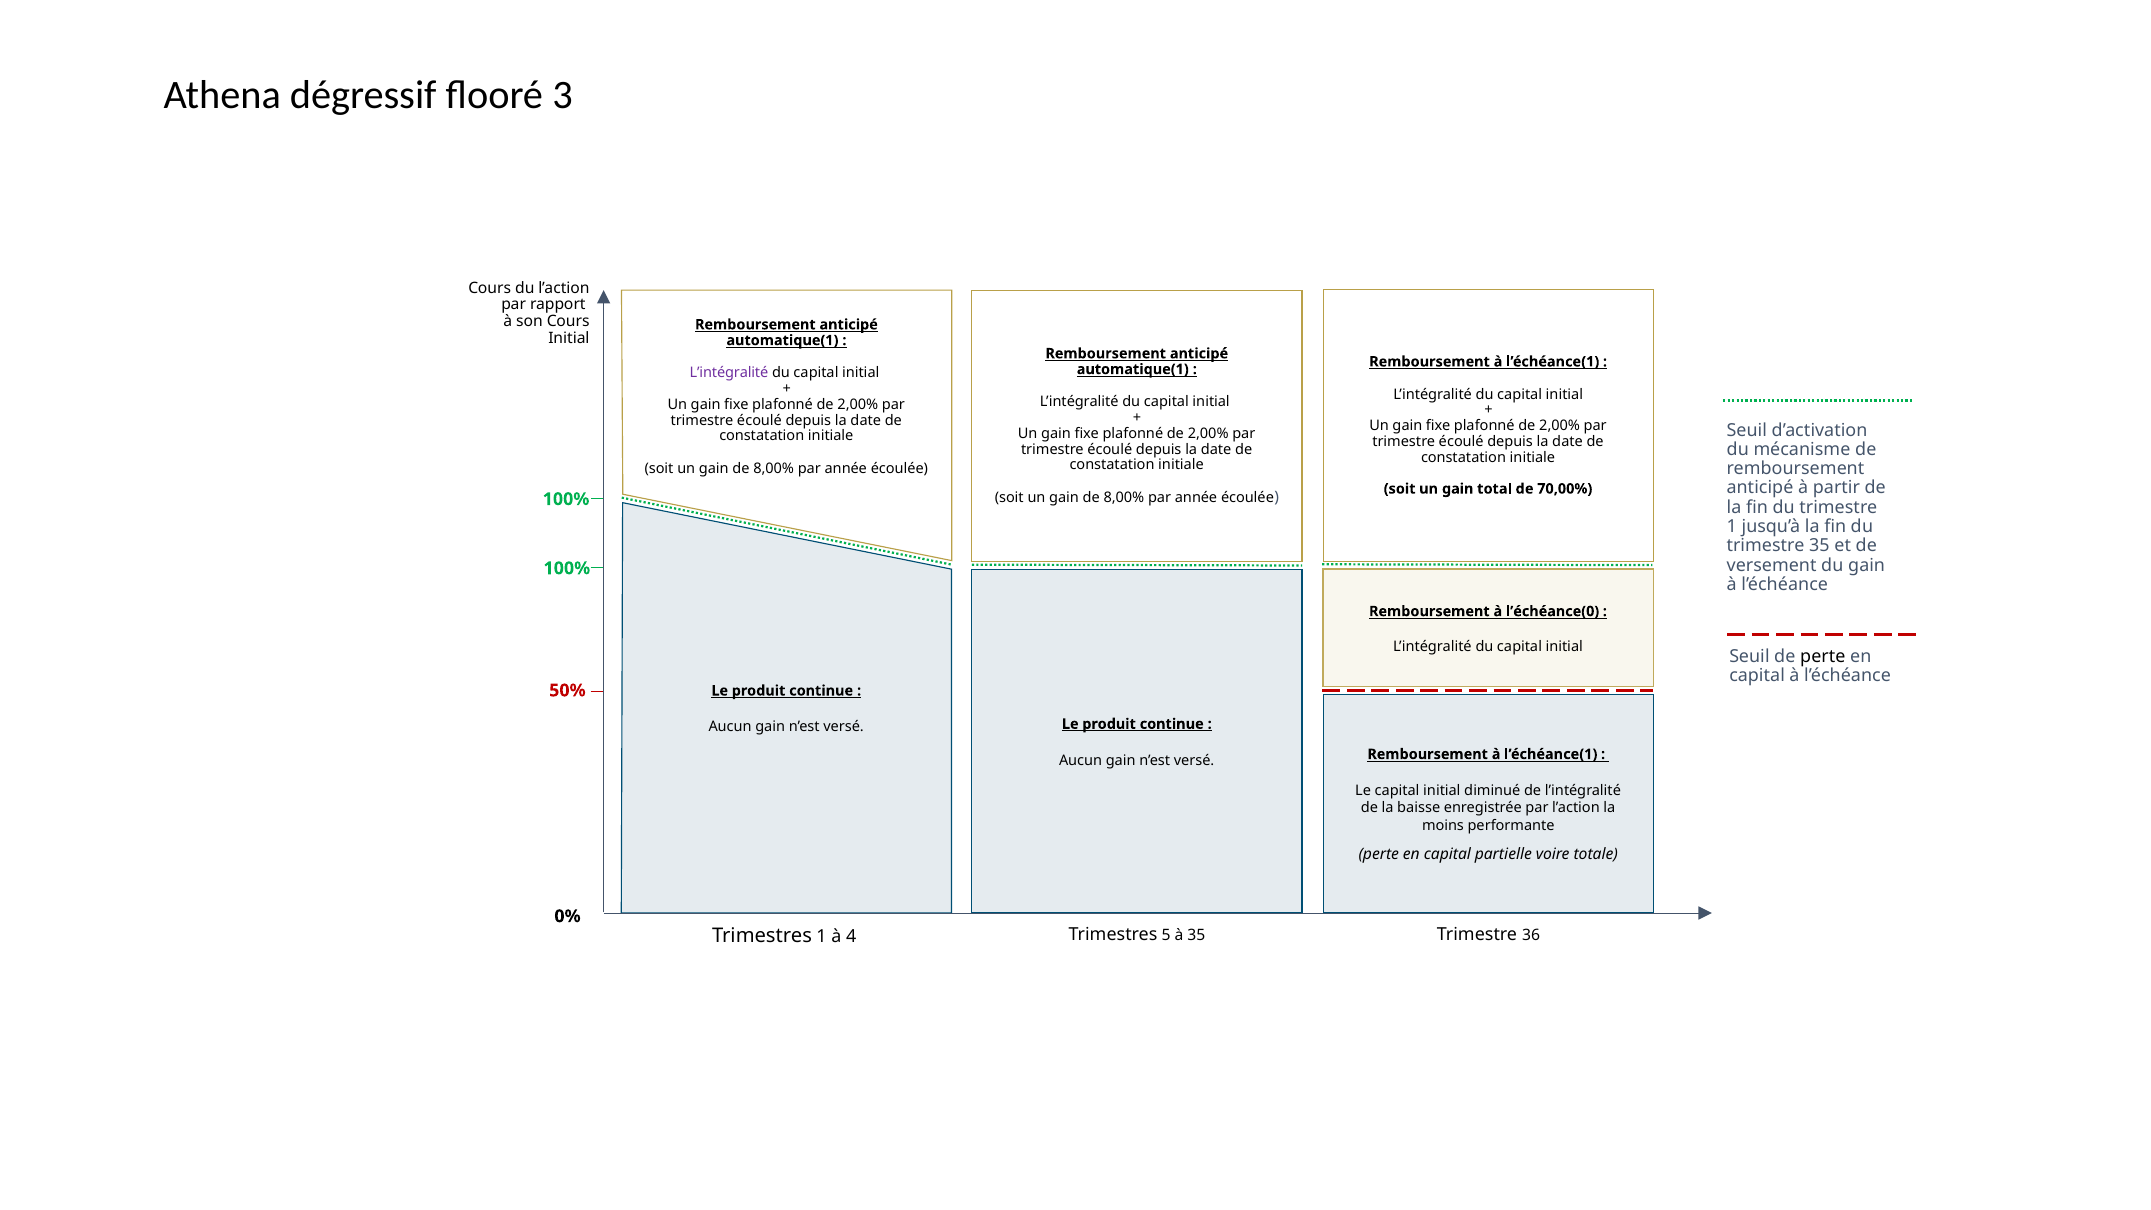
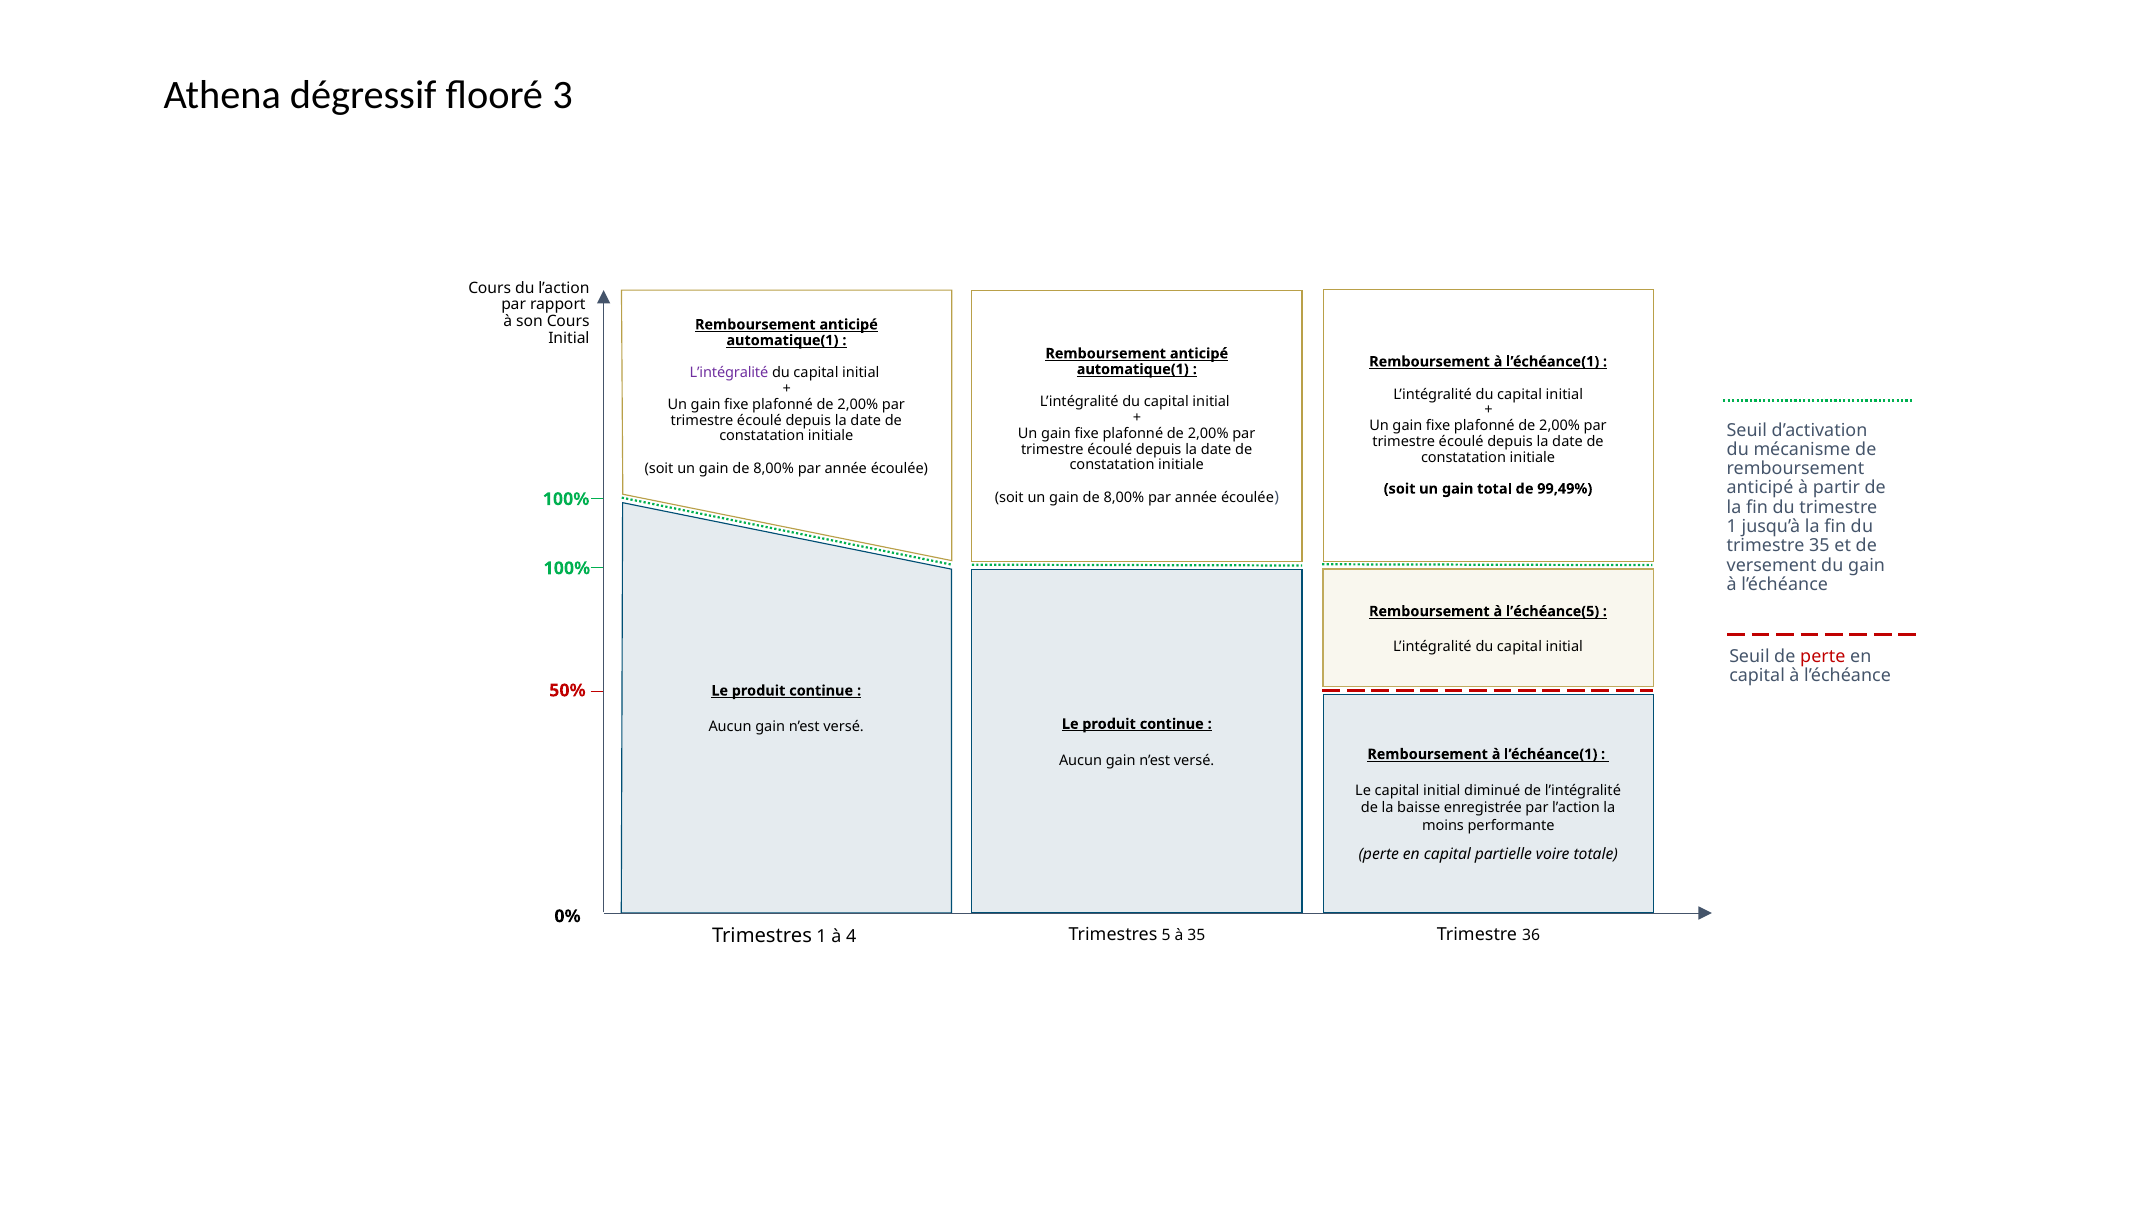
70,00%: 70,00% -> 99,49% (1565, 489)
l’échéance(0: l’échéance(0 -> l’échéance(5 (1553, 611)
perte colour: black -> red (1823, 656)
